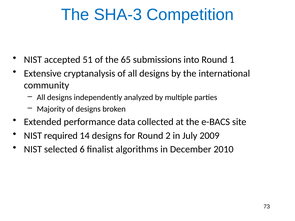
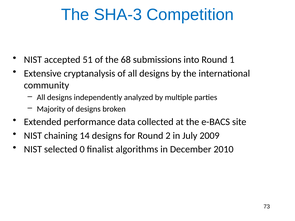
65: 65 -> 68 (126, 60)
required: required -> chaining (61, 136)
6: 6 -> 0 (82, 150)
